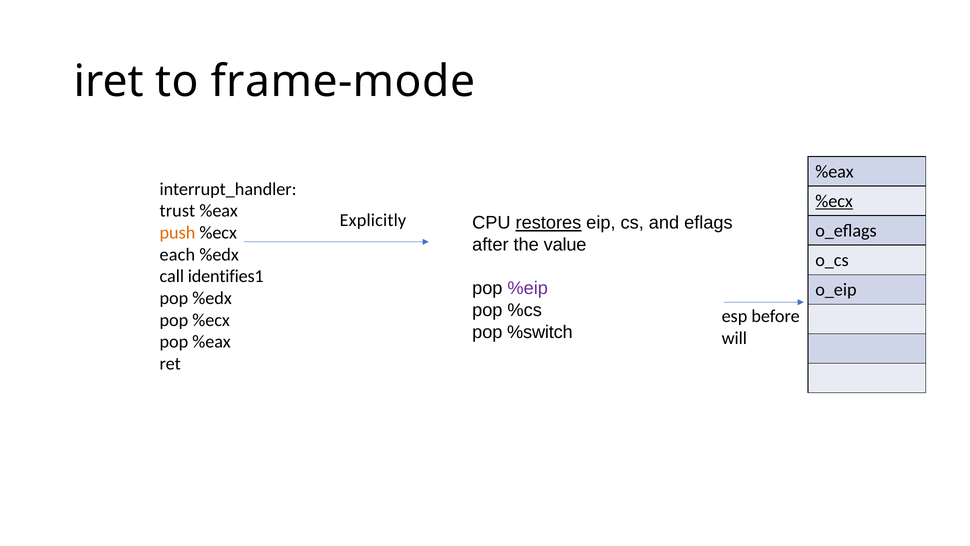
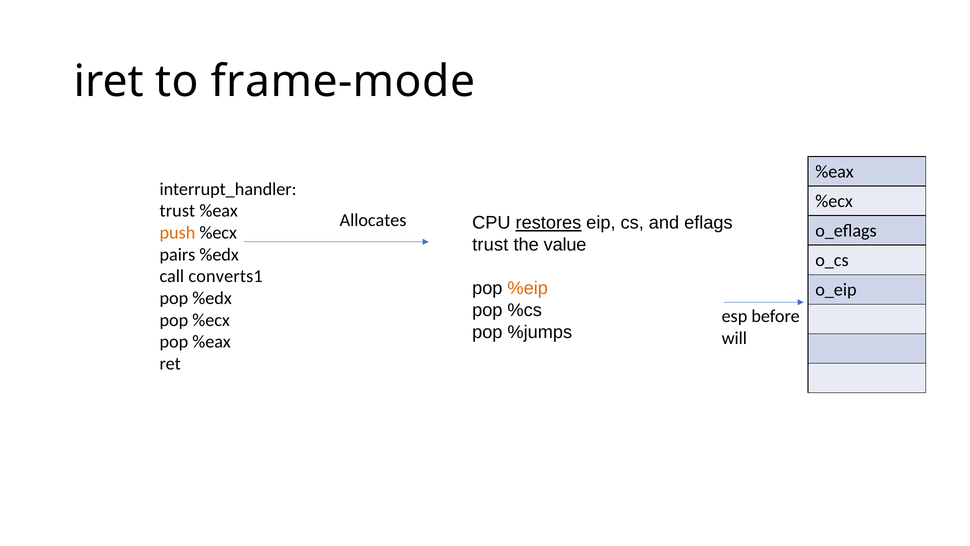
%ecx underline: present -> none (834, 201)
Explicitly: Explicitly -> Allocates (373, 220)
after: after -> trust (490, 245)
each: each -> pairs (177, 254)
identifies1: identifies1 -> converts1 (226, 276)
%eip colour: purple -> orange (528, 288)
%switch: %switch -> %jumps (540, 332)
